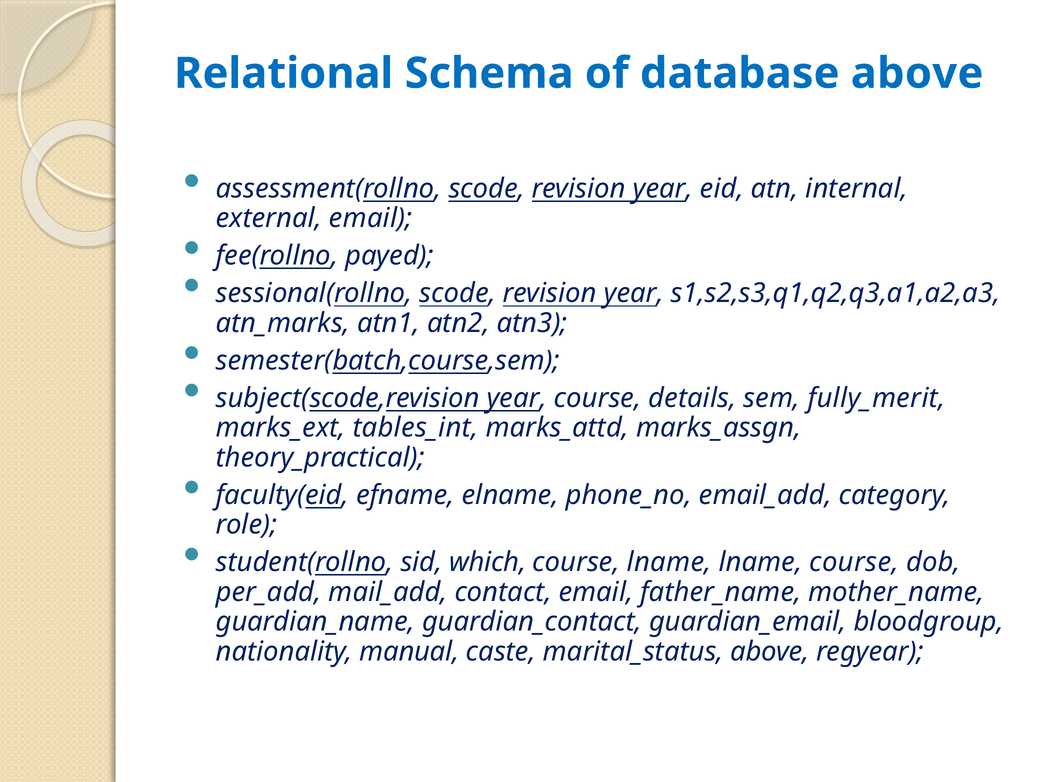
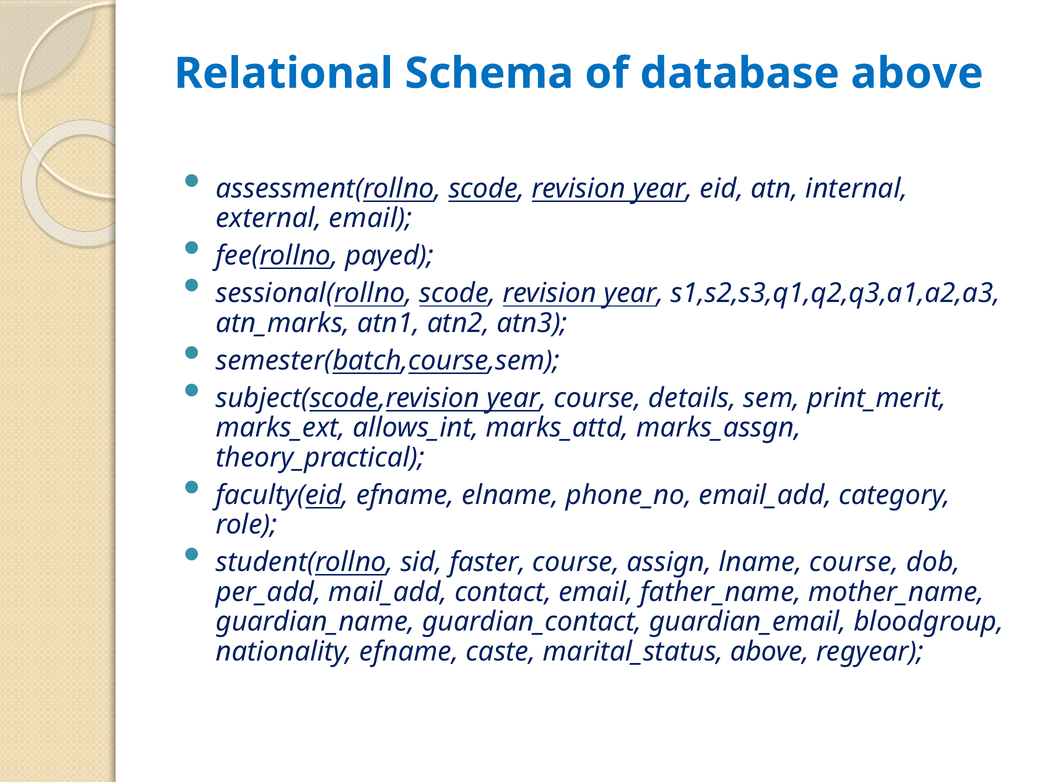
fully_merit: fully_merit -> print_merit (877, 398)
tables_int: tables_int -> allows_int (416, 428)
which: which -> faster (488, 563)
course lname: lname -> assign (669, 563)
nationality manual: manual -> efname (409, 652)
